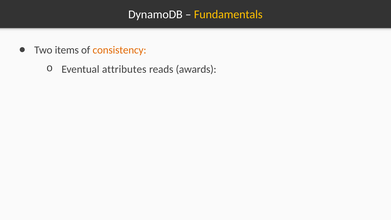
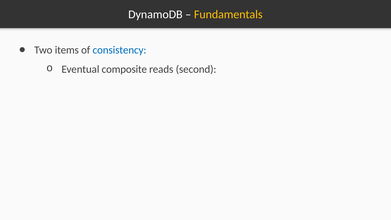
consistency colour: orange -> blue (120, 50)
attributes: attributes -> composite (124, 69)
awards: awards -> second (196, 69)
